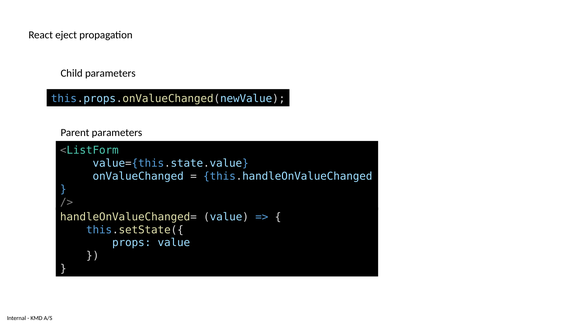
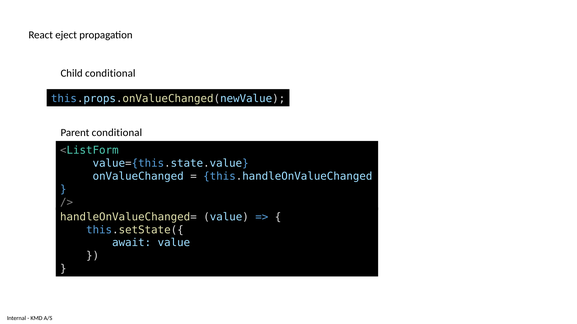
Child parameters: parameters -> conditional (110, 73)
Parent parameters: parameters -> conditional (117, 133)
props: props -> await (132, 243)
